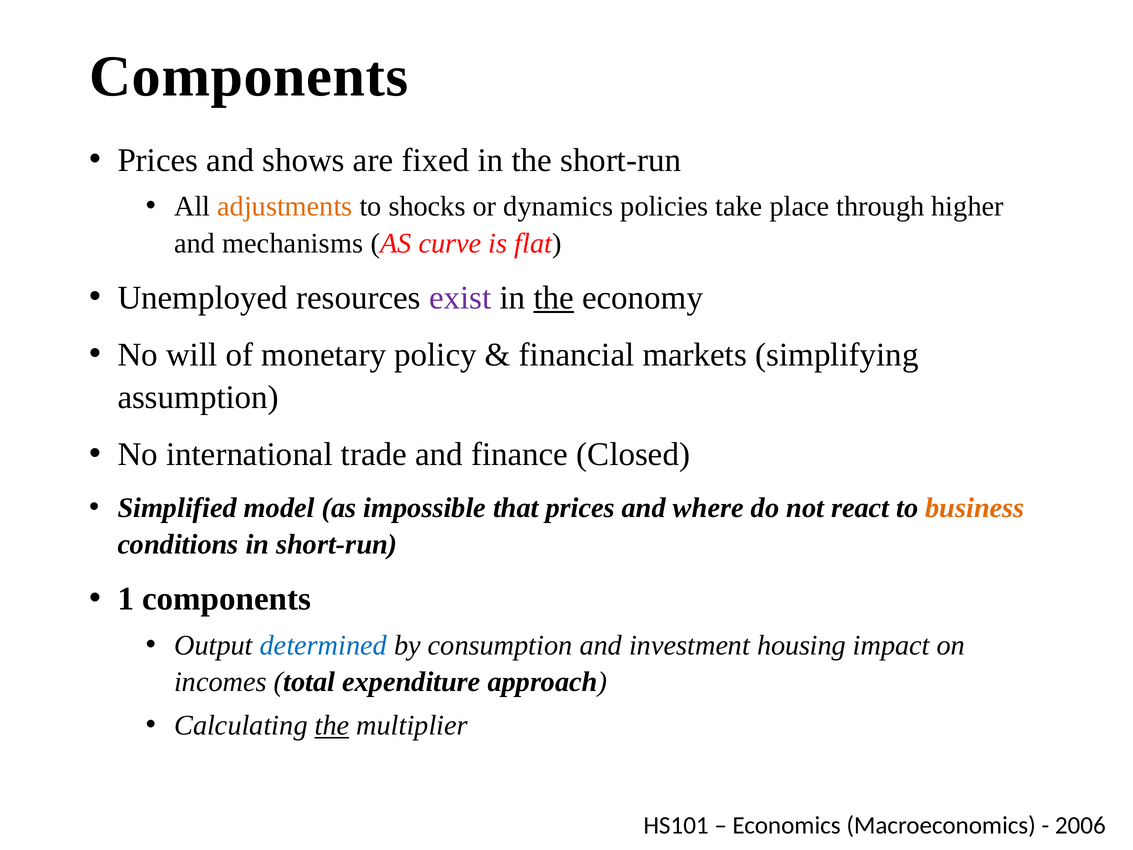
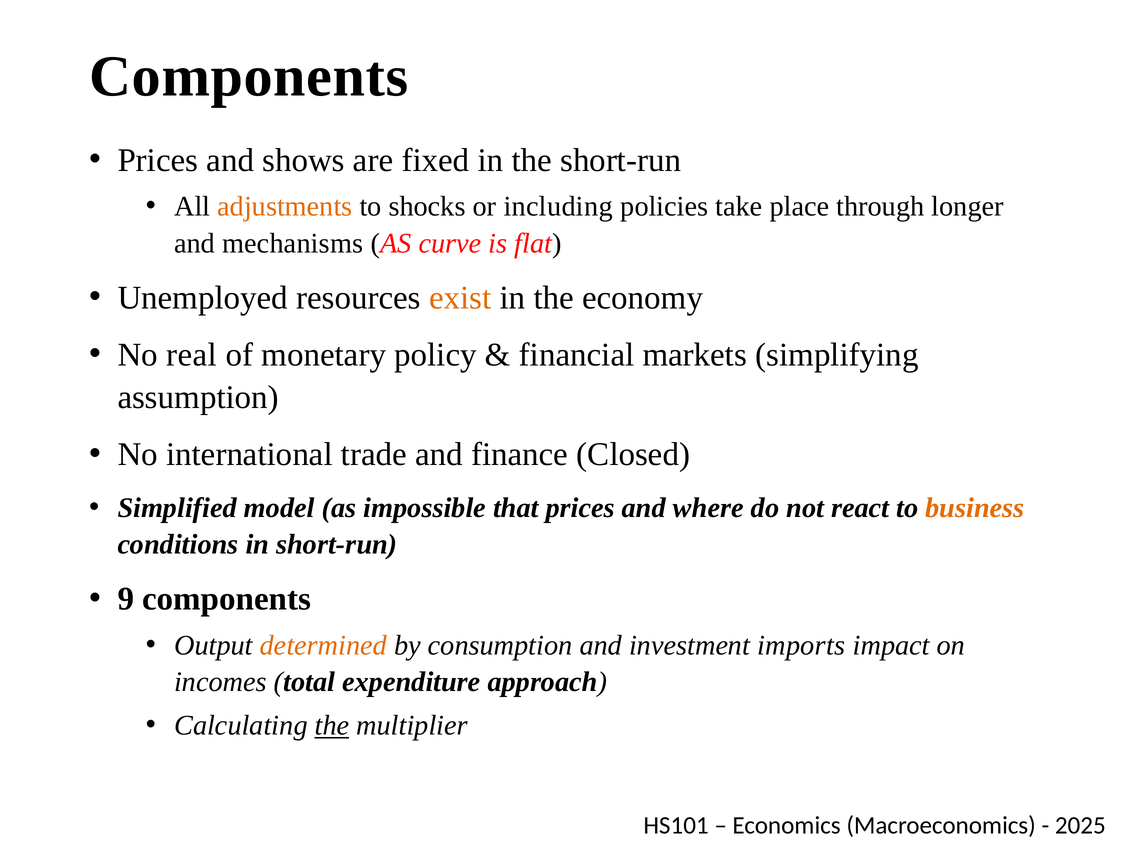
dynamics: dynamics -> including (558, 207)
higher: higher -> longer (967, 207)
exist colour: purple -> orange (460, 298)
the underline: present -> none (554, 298)
will: will -> real (192, 355)
1: 1 -> 9 (126, 599)
determined colour: blue -> orange (323, 645)
housing: housing -> imports (801, 645)
2006: 2006 -> 2025 (1080, 825)
